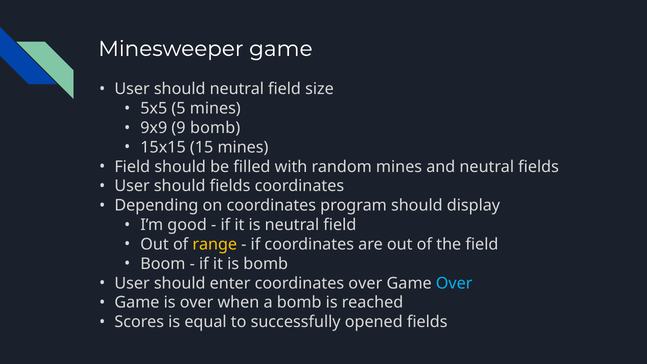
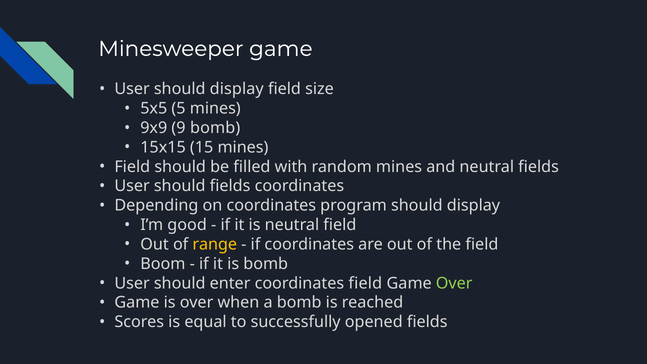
User should neutral: neutral -> display (237, 89)
coordinates over: over -> field (365, 283)
Over colour: light blue -> light green (454, 283)
